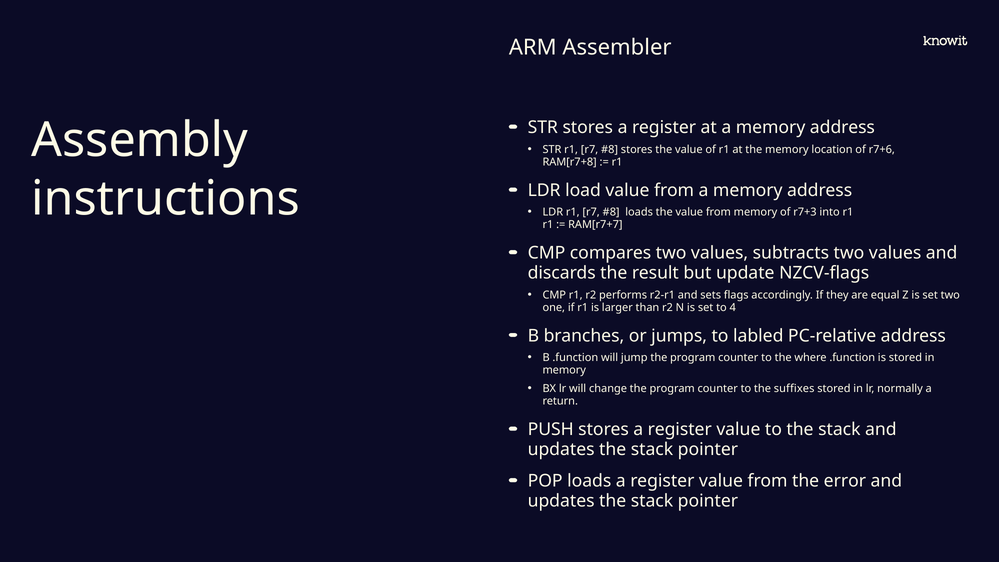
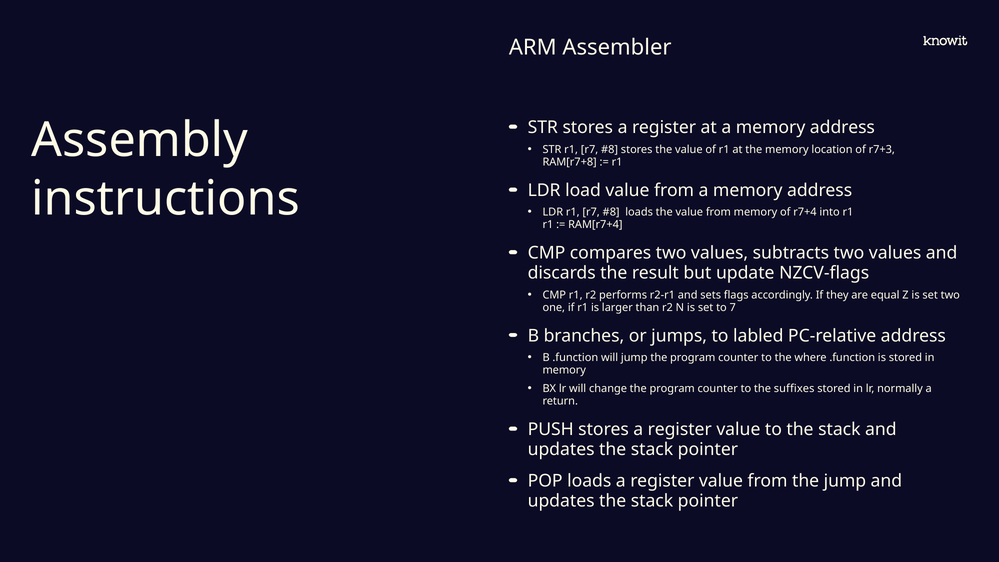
r7+6: r7+6 -> r7+3 (882, 150)
r7+3: r7+3 -> r7+4 (805, 212)
RAM[r7+7: RAM[r7+7 -> RAM[r7+4 (595, 225)
4: 4 -> 7 (733, 307)
the error: error -> jump (845, 481)
